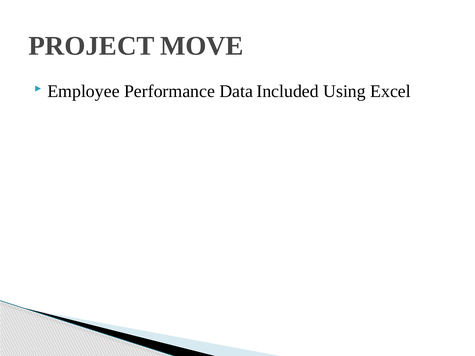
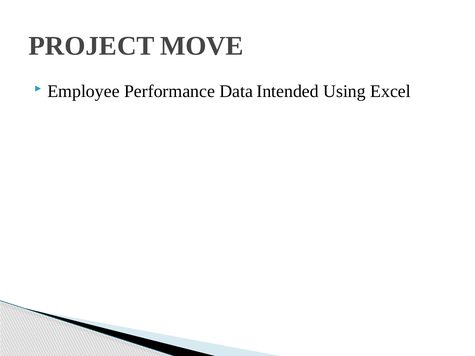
Included: Included -> Intended (288, 91)
